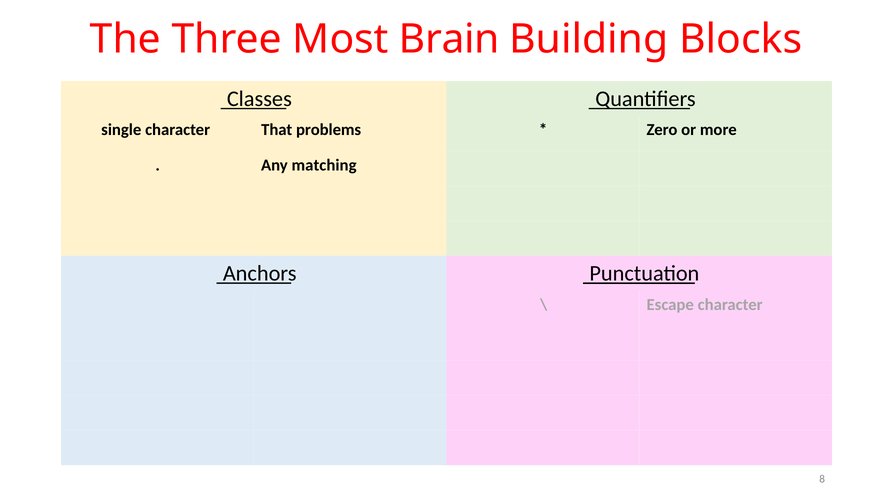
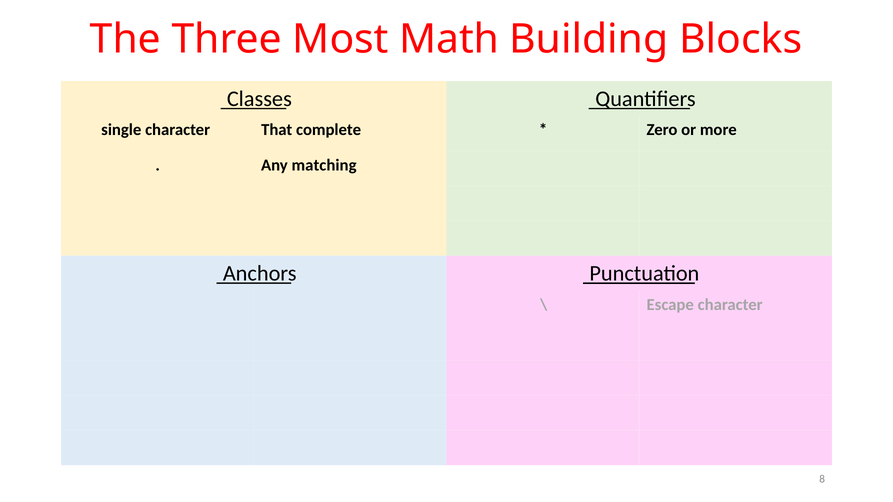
Brain: Brain -> Math (449, 39)
problems: problems -> complete (329, 130)
